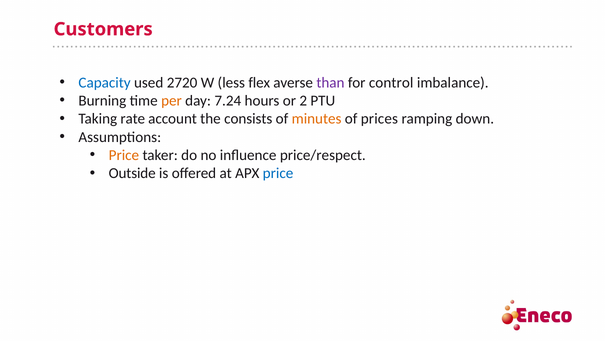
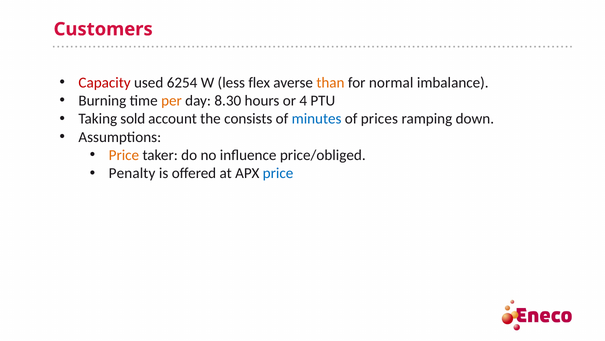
Capacity colour: blue -> red (105, 82)
2720: 2720 -> 6254 (182, 82)
than colour: purple -> orange (330, 82)
control: control -> normal (391, 82)
7.24: 7.24 -> 8.30 (228, 101)
2: 2 -> 4 (303, 101)
rate: rate -> sold (133, 119)
minutes colour: orange -> blue (317, 119)
price/respect: price/respect -> price/obliged (323, 155)
Outside: Outside -> Penalty (132, 173)
